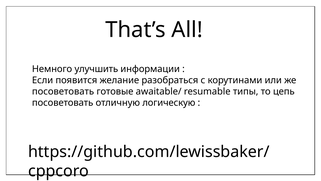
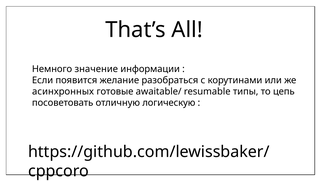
улучшить: улучшить -> значение (96, 69)
посоветовать: посоветовать -> асинхронных (63, 91)
